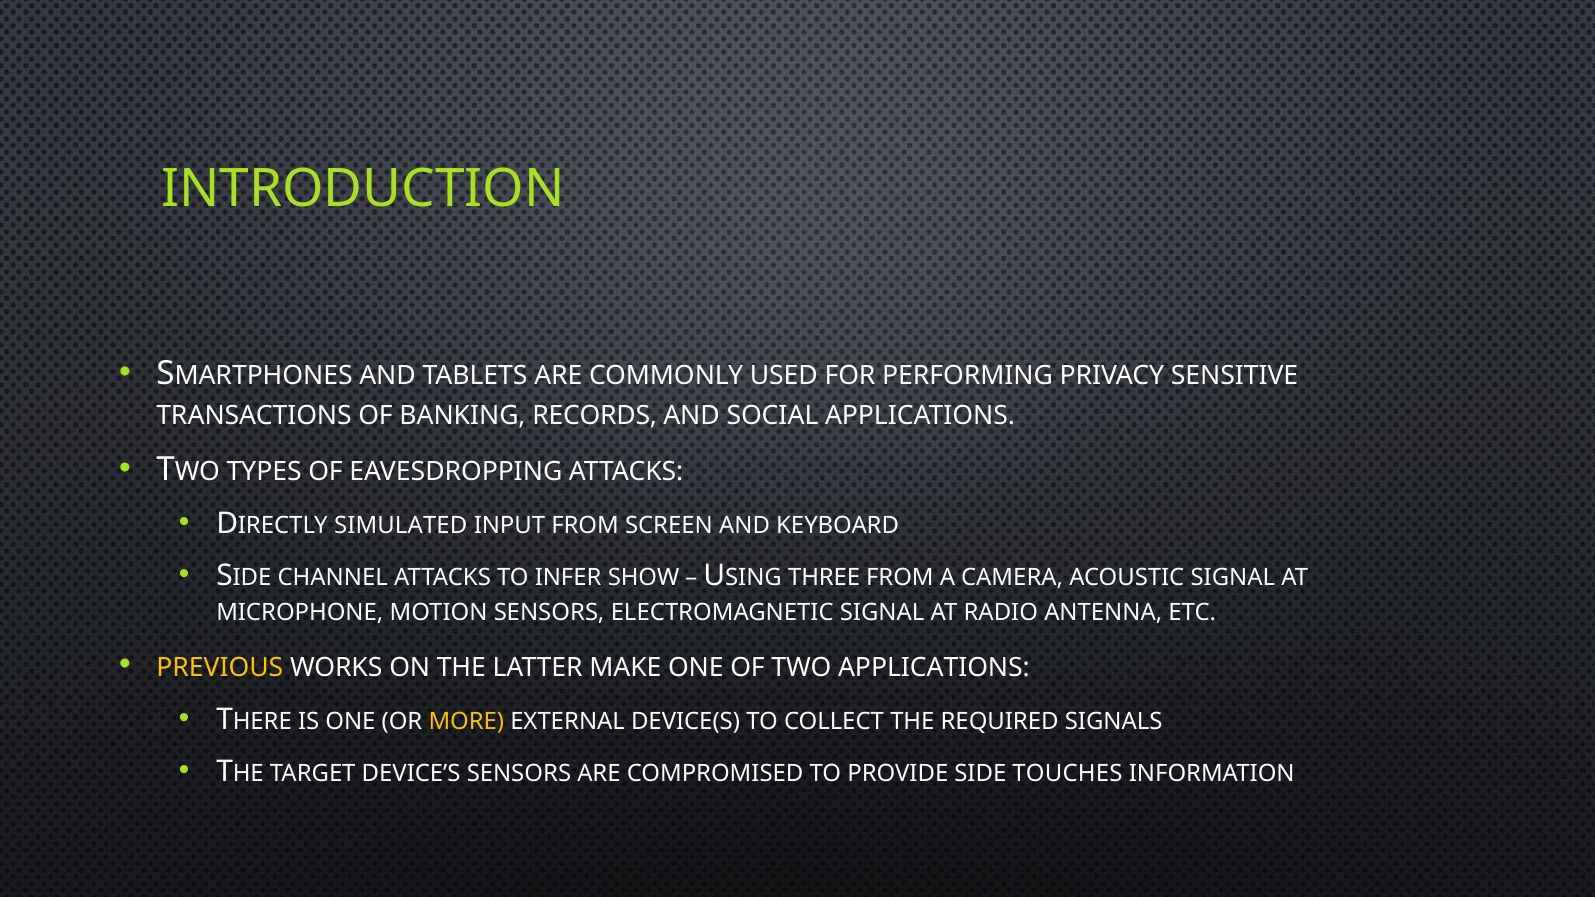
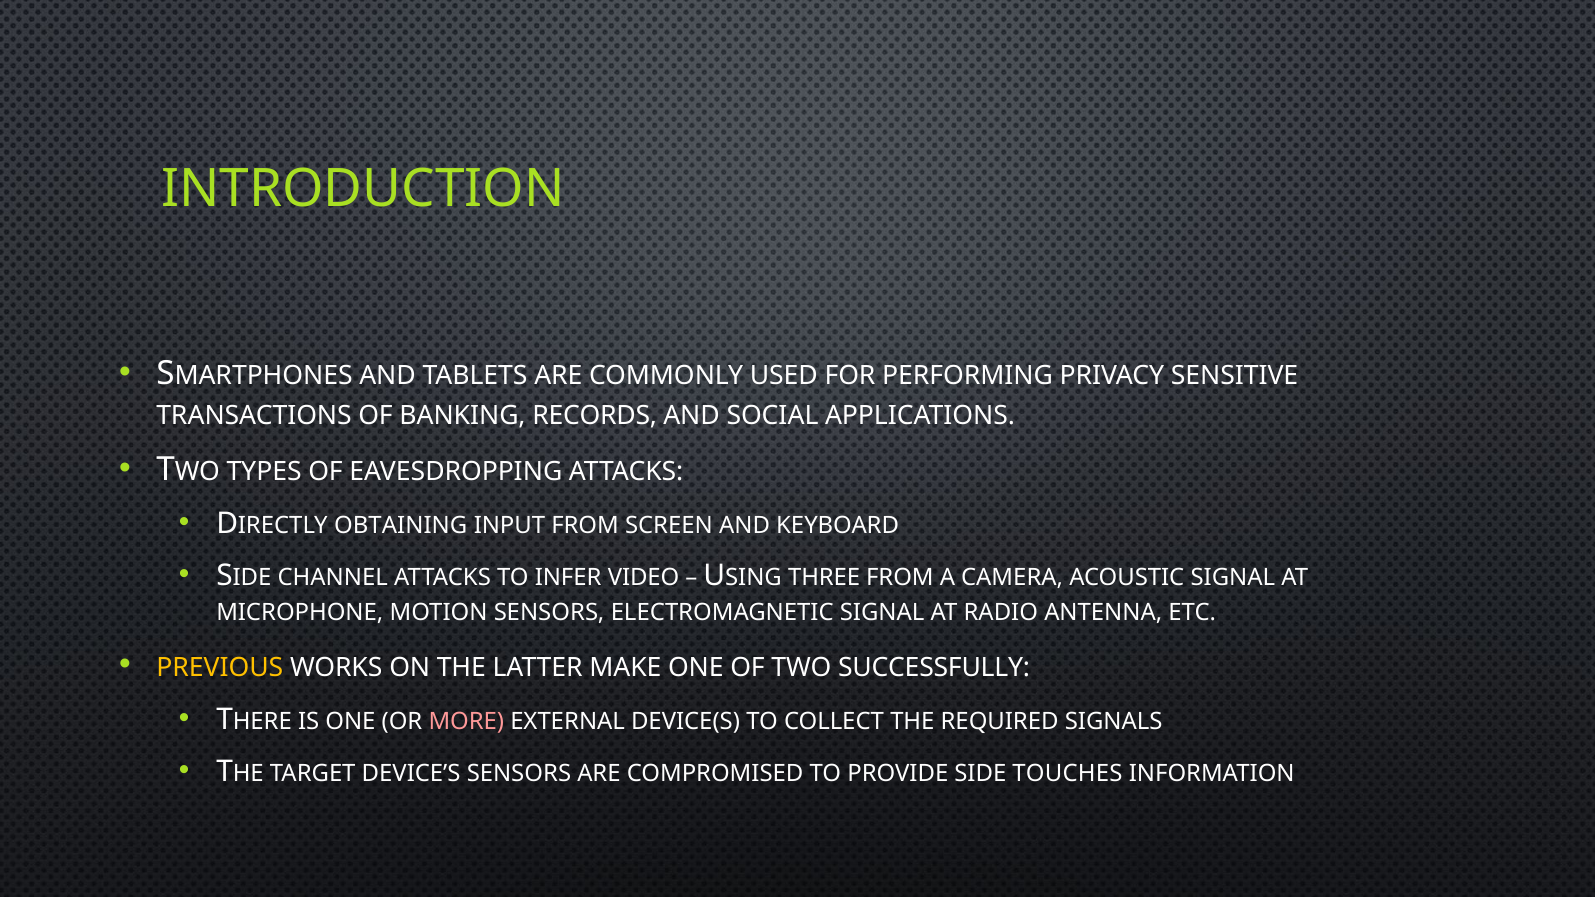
SIMULATED: SIMULATED -> OBTAINING (401, 525)
SHOW: SHOW -> VIDEO (644, 577)
TWO APPLICATIONS: APPLICATIONS -> SUCCESSFULLY (934, 668)
MORE colour: yellow -> pink (466, 722)
